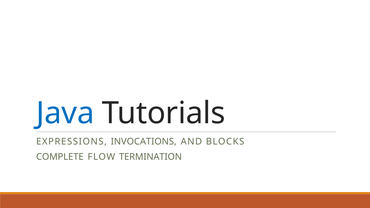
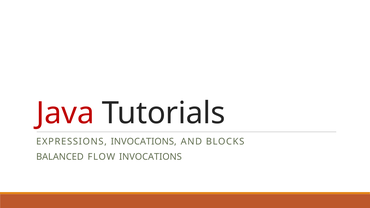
Java colour: blue -> red (65, 113)
COMPLETE: COMPLETE -> BALANCED (60, 157)
FLOW TERMINATION: TERMINATION -> INVOCATIONS (150, 157)
